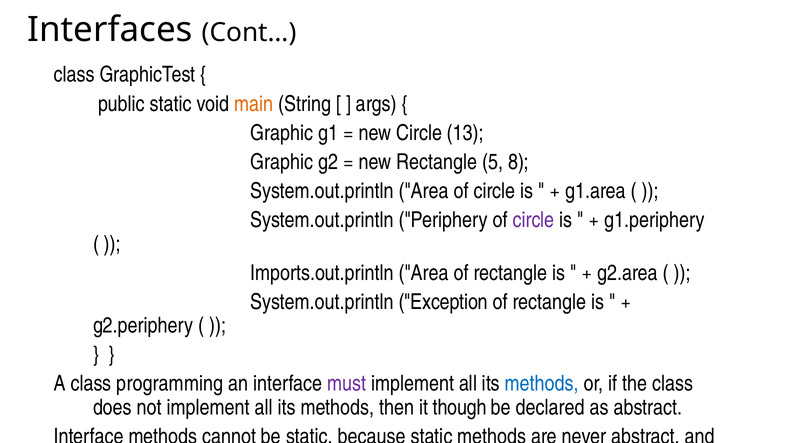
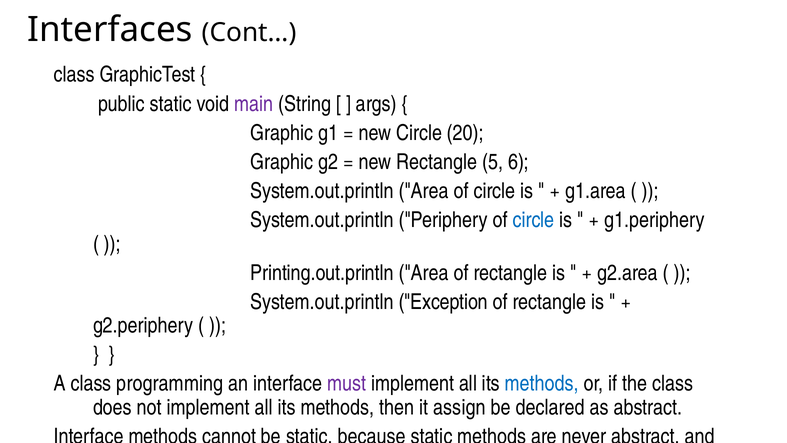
main colour: orange -> purple (254, 104)
13: 13 -> 20 (465, 133)
8: 8 -> 6 (519, 162)
circle colour: purple -> blue (534, 220)
Imports.out.println: Imports.out.println -> Printing.out.println (322, 273)
though: though -> assign (460, 407)
